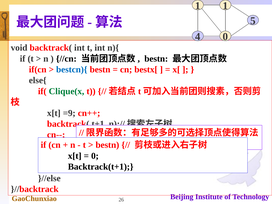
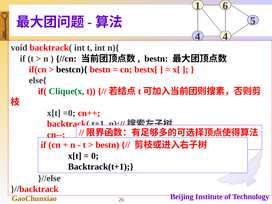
1 1: 1 -> 6 (225, 6)
4 0: 0 -> 4 (225, 37)
bestcn){ colour: blue -> black (72, 70)
=9: =9 -> =0 (69, 113)
